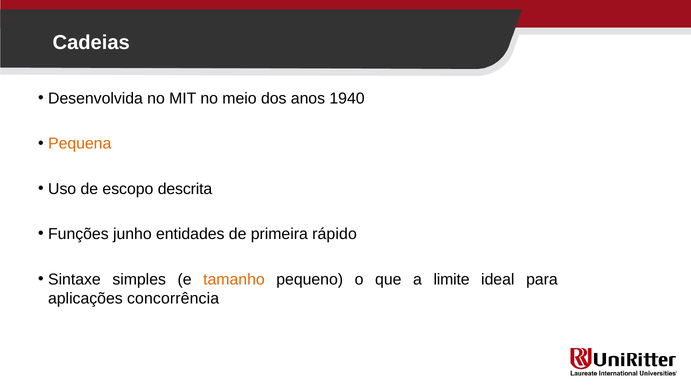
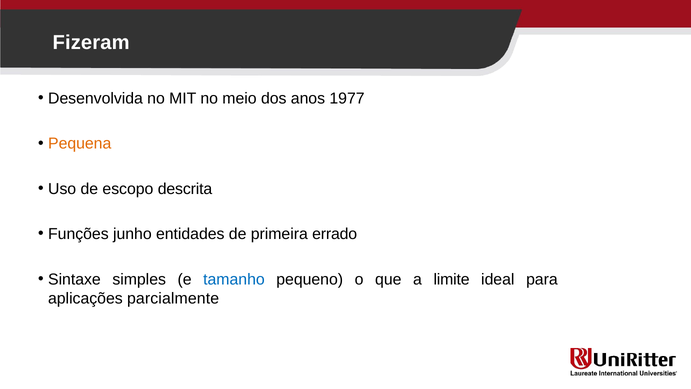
Cadeias: Cadeias -> Fizeram (91, 43)
1940: 1940 -> 1977 (347, 98)
rápido: rápido -> errado (335, 234)
tamanho colour: orange -> blue (234, 279)
concorrência: concorrência -> parcialmente (173, 298)
